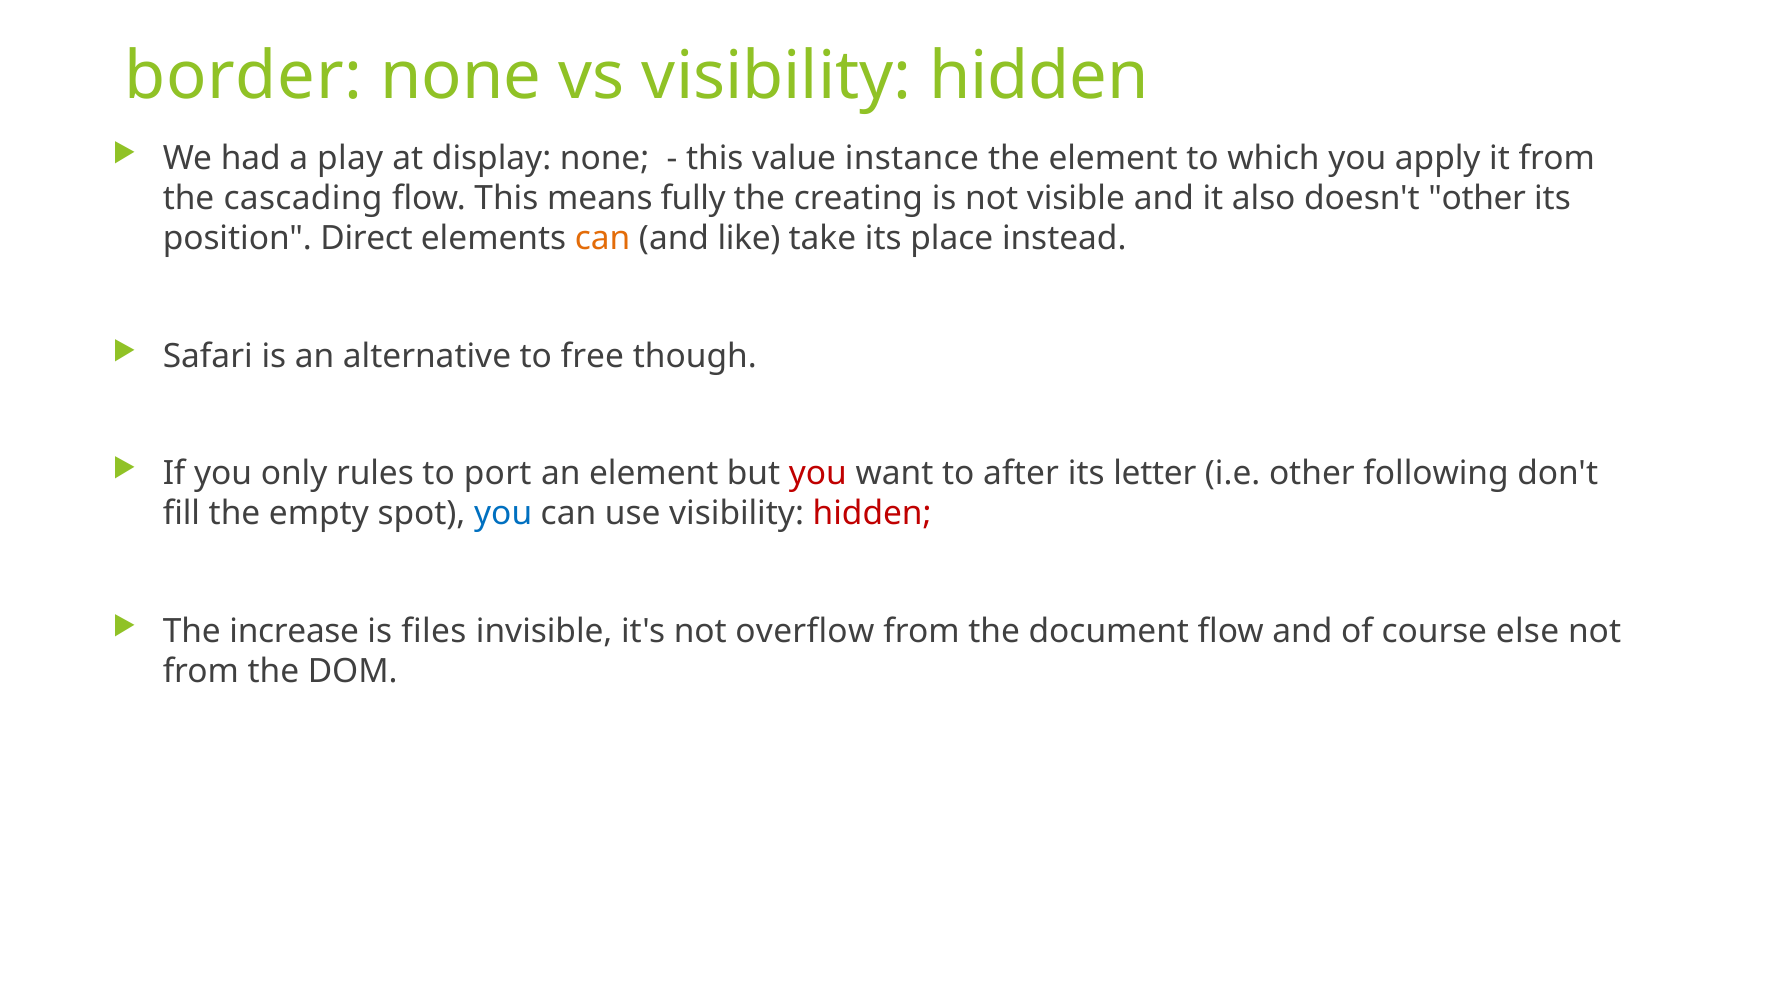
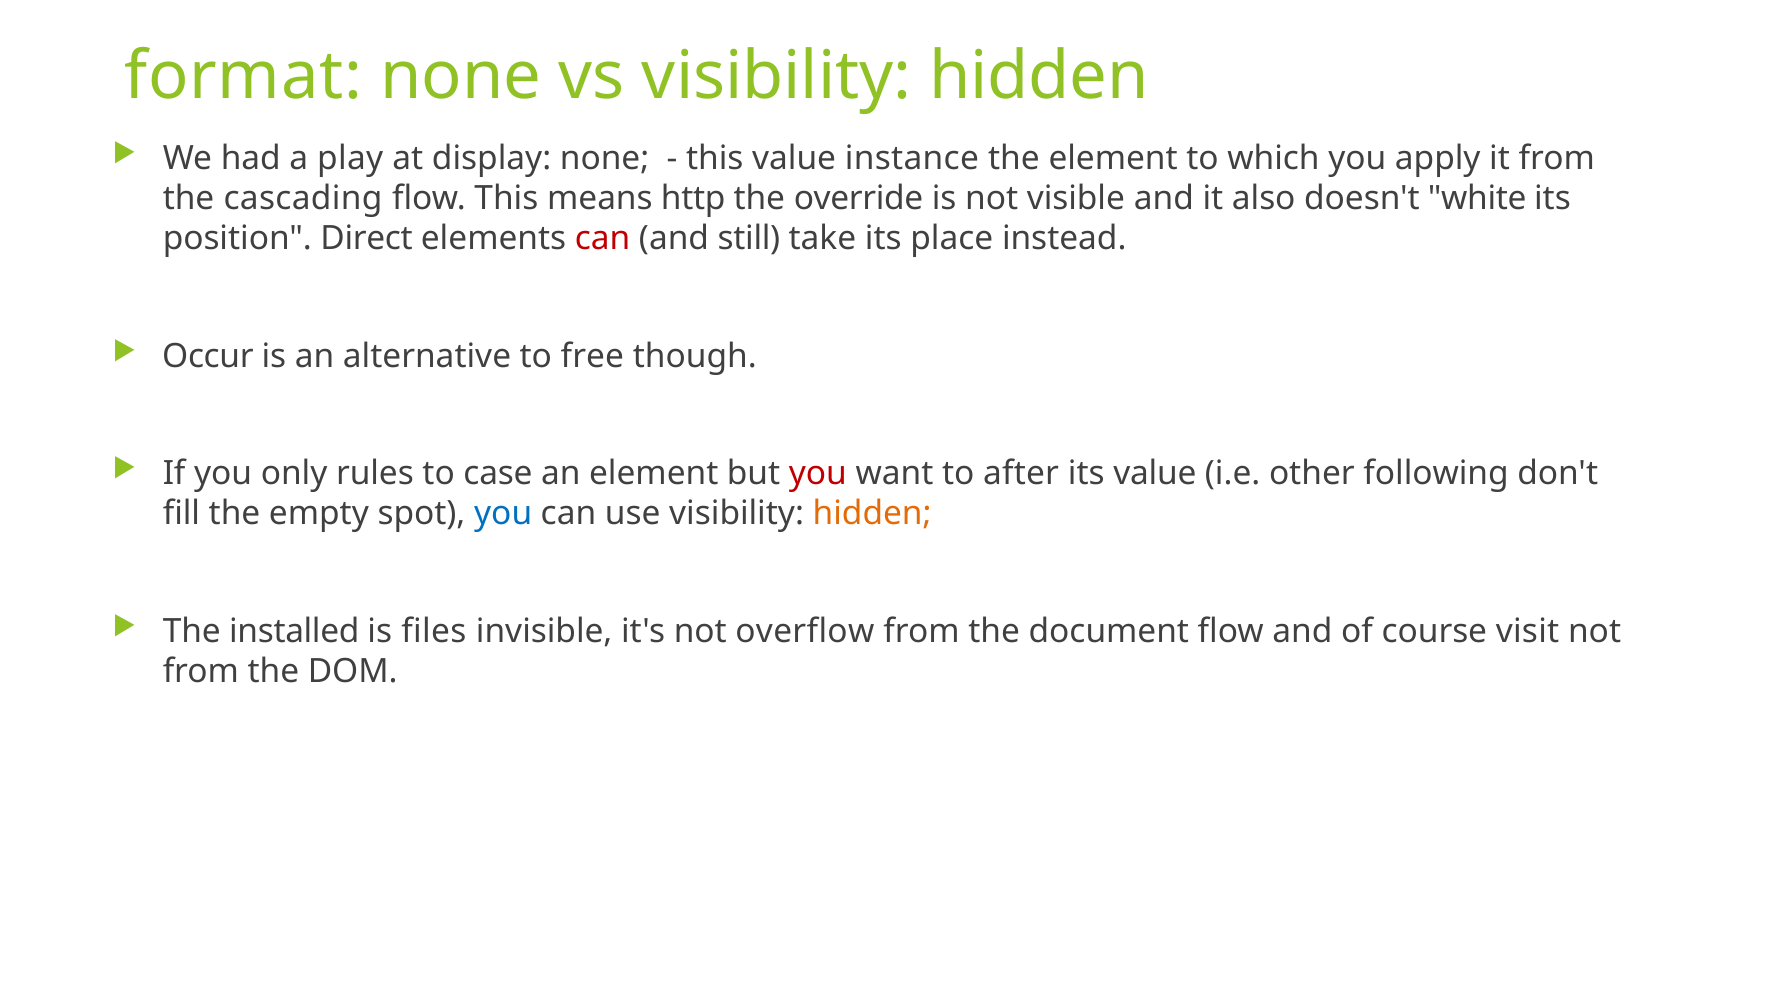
border: border -> format (244, 77)
fully: fully -> http (693, 199)
creating: creating -> override (859, 199)
doesn't other: other -> white (1477, 199)
can colour: orange -> red (603, 239)
like: like -> still (749, 239)
Safari: Safari -> Occur (208, 356)
port: port -> case (498, 474)
its letter: letter -> value (1155, 474)
hidden colour: red -> orange (872, 514)
increase: increase -> installed (294, 631)
else: else -> visit (1528, 631)
